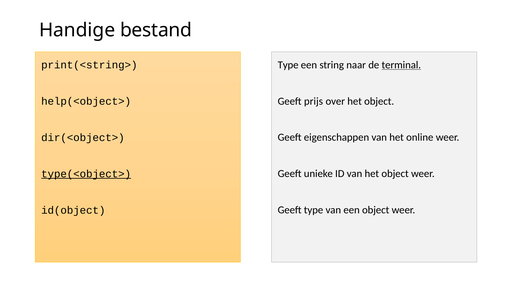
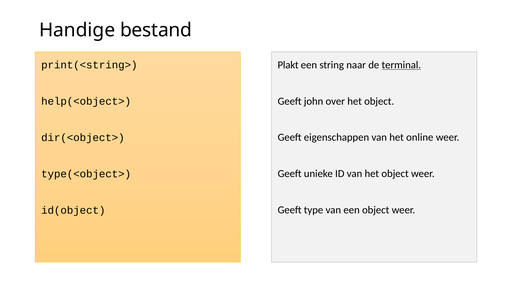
Type: Type -> Plakt (288, 65)
prijs: prijs -> john (314, 101)
type(<object> underline: present -> none (86, 174)
